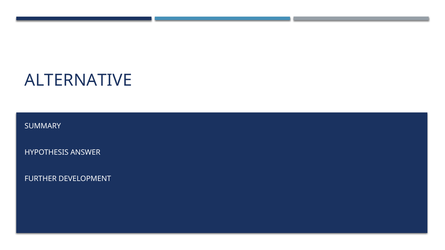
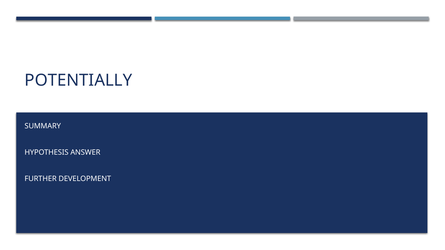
ALTERNATIVE: ALTERNATIVE -> POTENTIALLY (78, 81)
